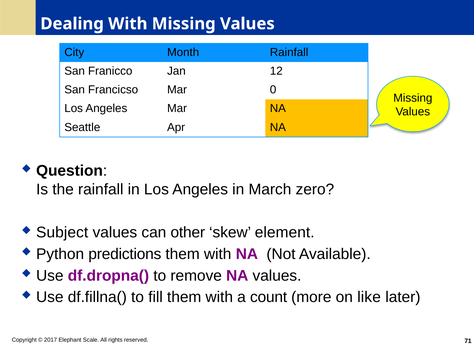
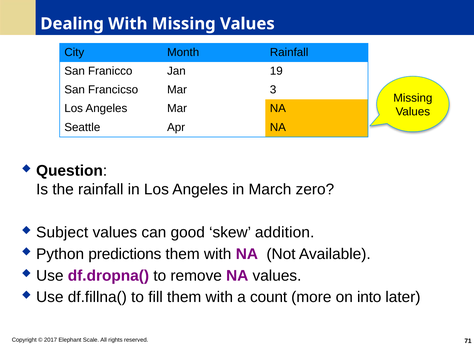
12: 12 -> 19 (276, 71)
0: 0 -> 3 (273, 90)
other: other -> good (188, 232)
element: element -> addition (285, 232)
like: like -> into (369, 297)
